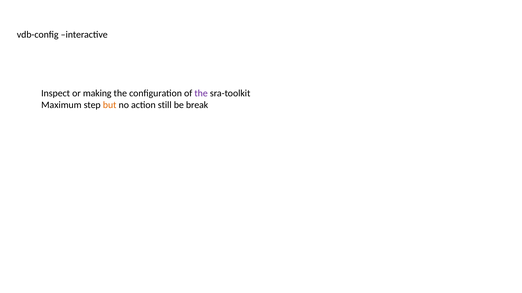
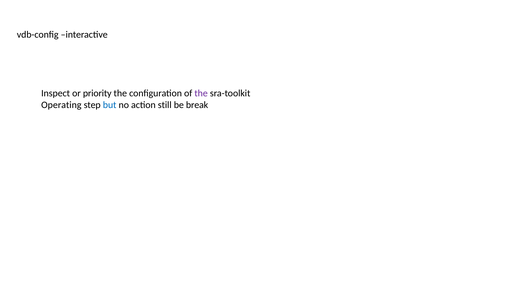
making: making -> priority (97, 93)
Maximum: Maximum -> Operating (61, 105)
but colour: orange -> blue (110, 105)
